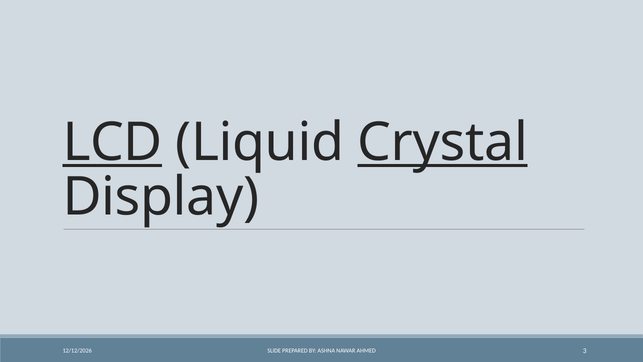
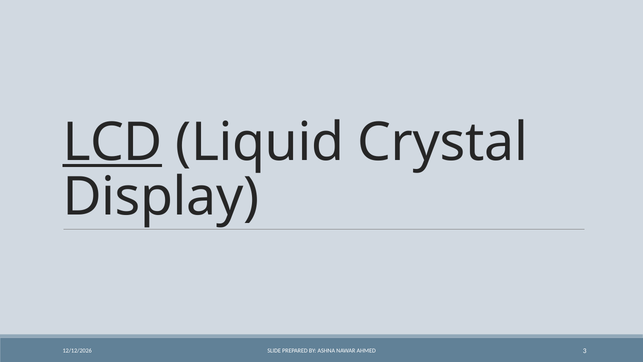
Crystal underline: present -> none (443, 142)
